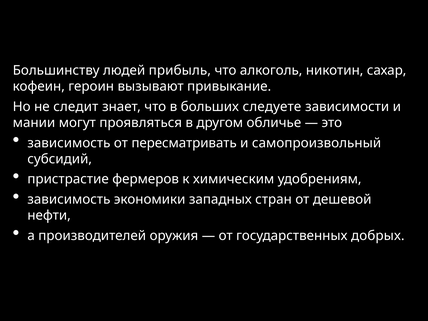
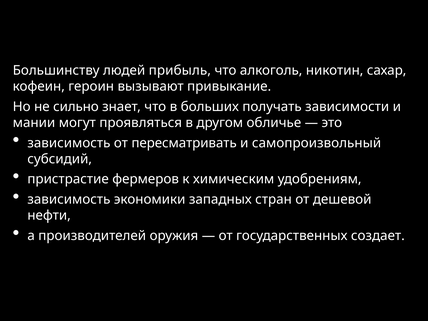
следит: следит -> сильно (76, 107)
следуете: следуете -> получать (272, 107)
добрых: добрых -> создает (378, 236)
